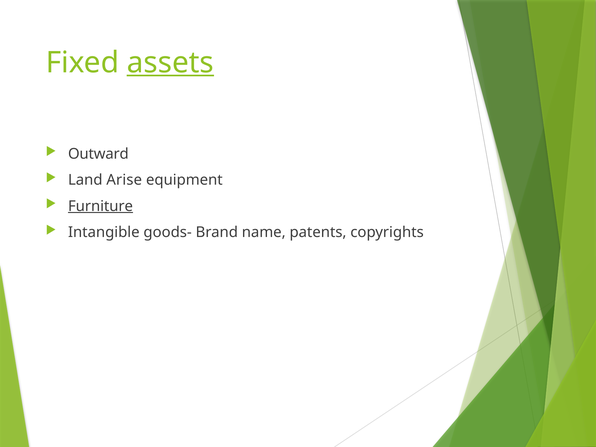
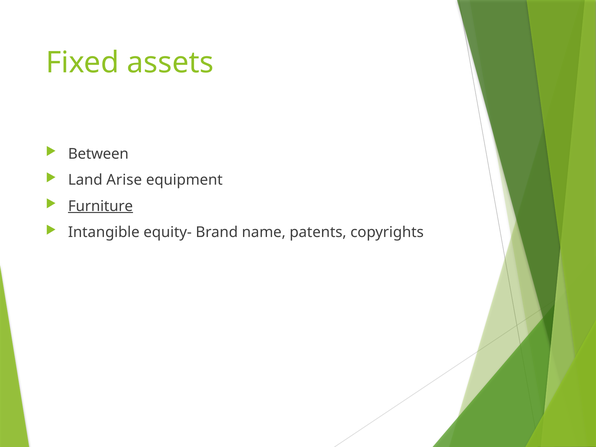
assets underline: present -> none (170, 63)
Outward: Outward -> Between (98, 154)
goods-: goods- -> equity- (168, 232)
